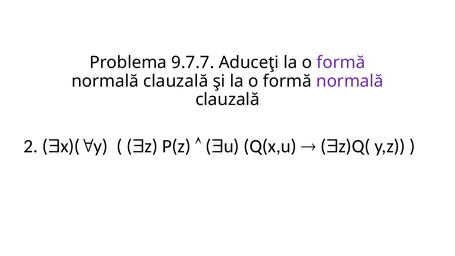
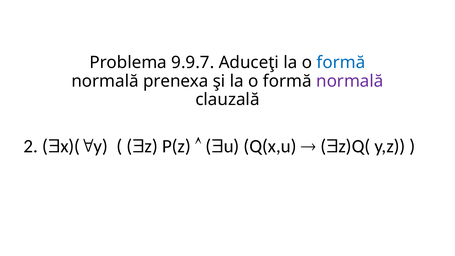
9.7.7: 9.7.7 -> 9.9.7 (193, 63)
formă colour: purple -> blue (341, 63)
clauzală: clauzală -> prenexa (176, 81)
